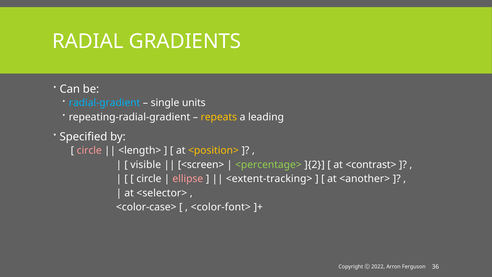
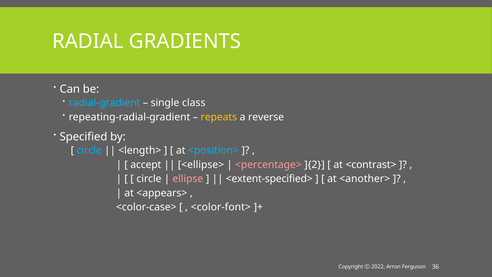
units: units -> class (194, 103)
leading: leading -> reverse (266, 117)
circle colour: pink -> light blue (89, 150)
<position> colour: yellow -> light blue (213, 150)
visible: visible -> accept (146, 165)
<screen>: <screen> -> <ellipse> (201, 165)
<percentage> colour: light green -> pink (268, 165)
<extent-tracking>: <extent-tracking> -> <extent-specified> (269, 179)
<selector>: <selector> -> <appears> (162, 193)
